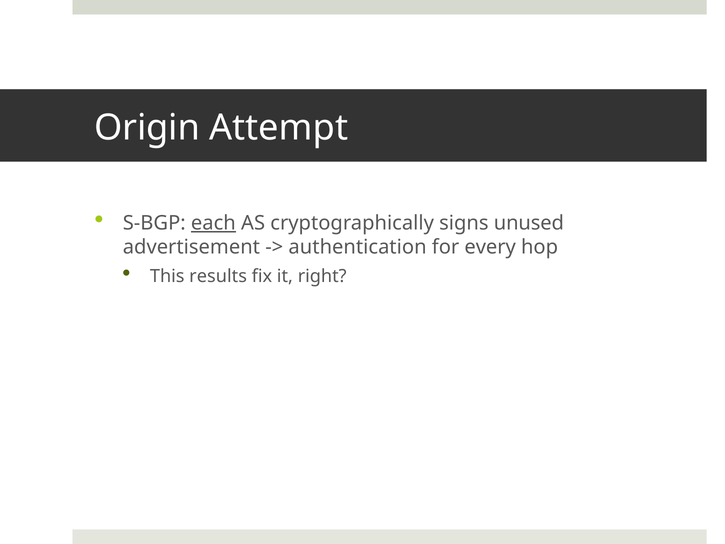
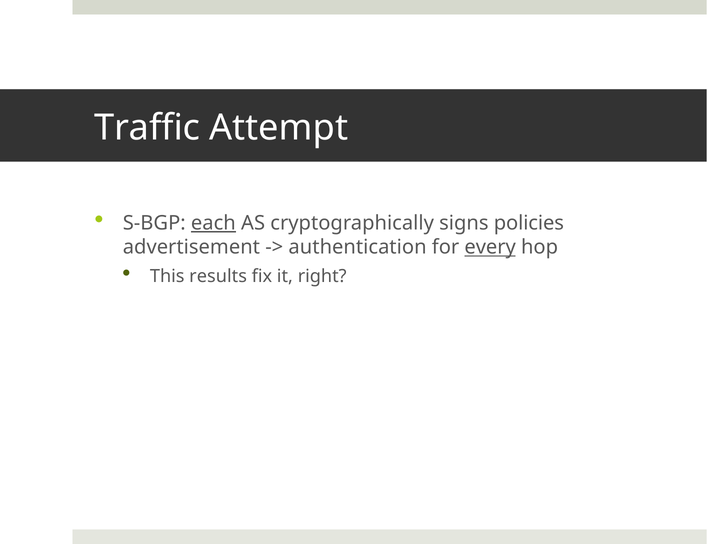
Origin: Origin -> Traffic (147, 128)
unused: unused -> policies (529, 223)
every underline: none -> present (490, 247)
